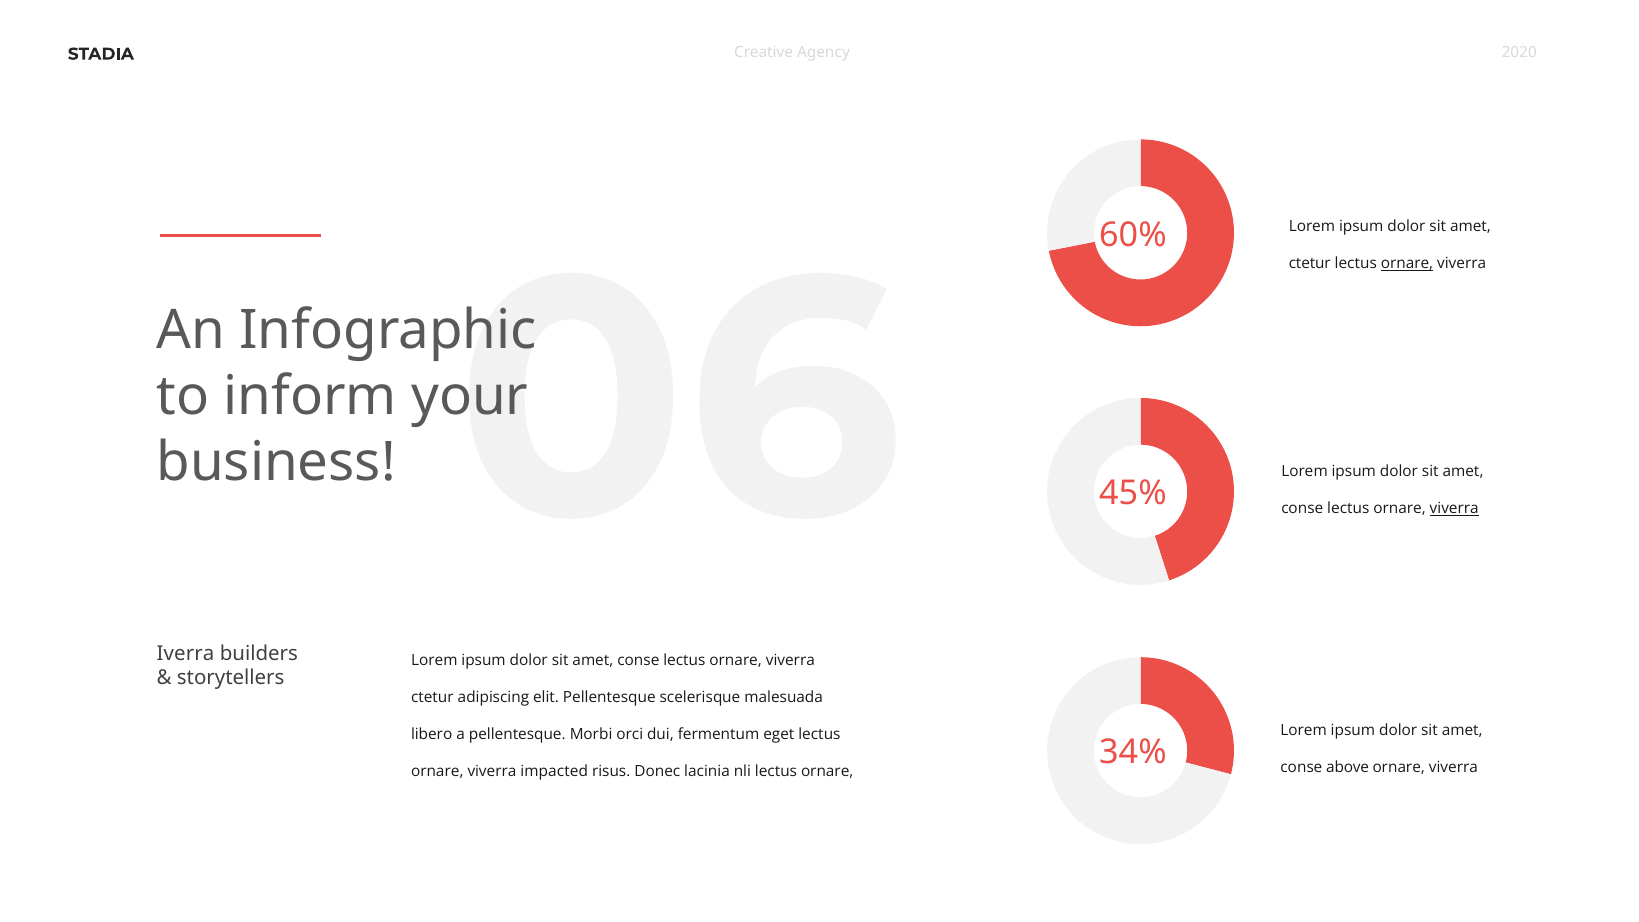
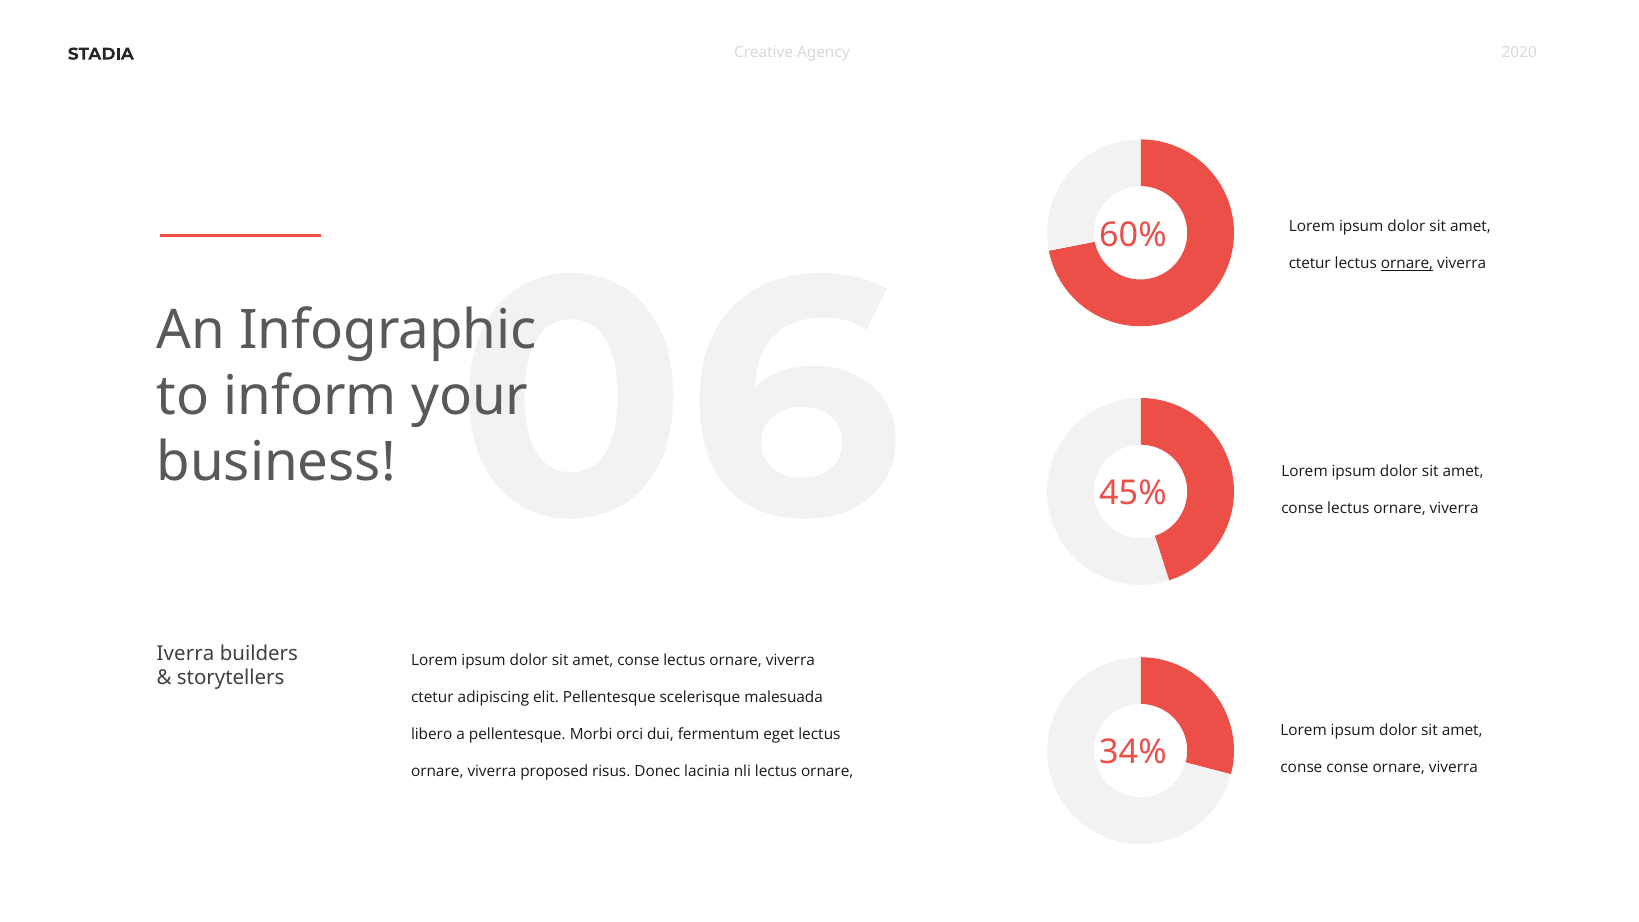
viverra underline: present -> none (1454, 509)
conse above: above -> conse (1347, 767)
impacted: impacted -> proposed (554, 771)
